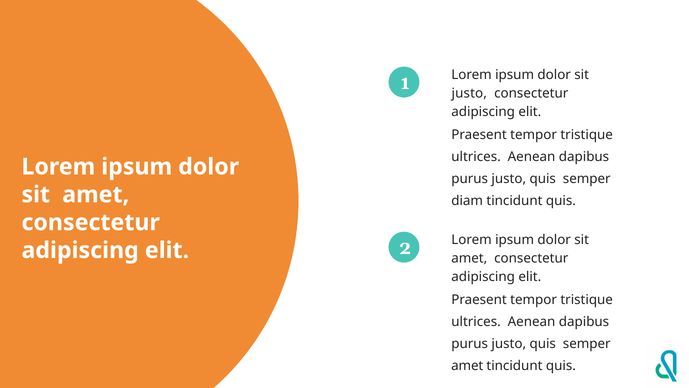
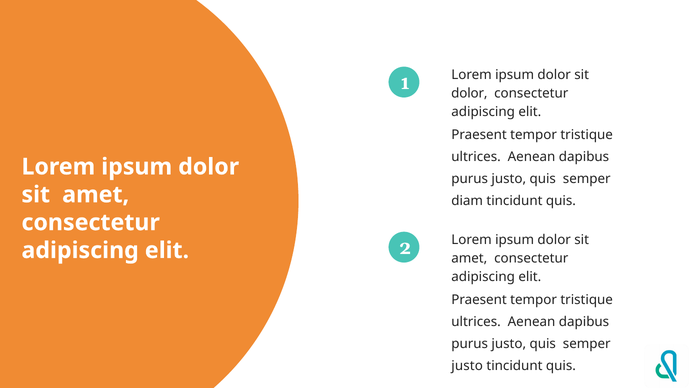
justo: justo -> dolor (469, 93)
amet: amet -> justo (467, 365)
